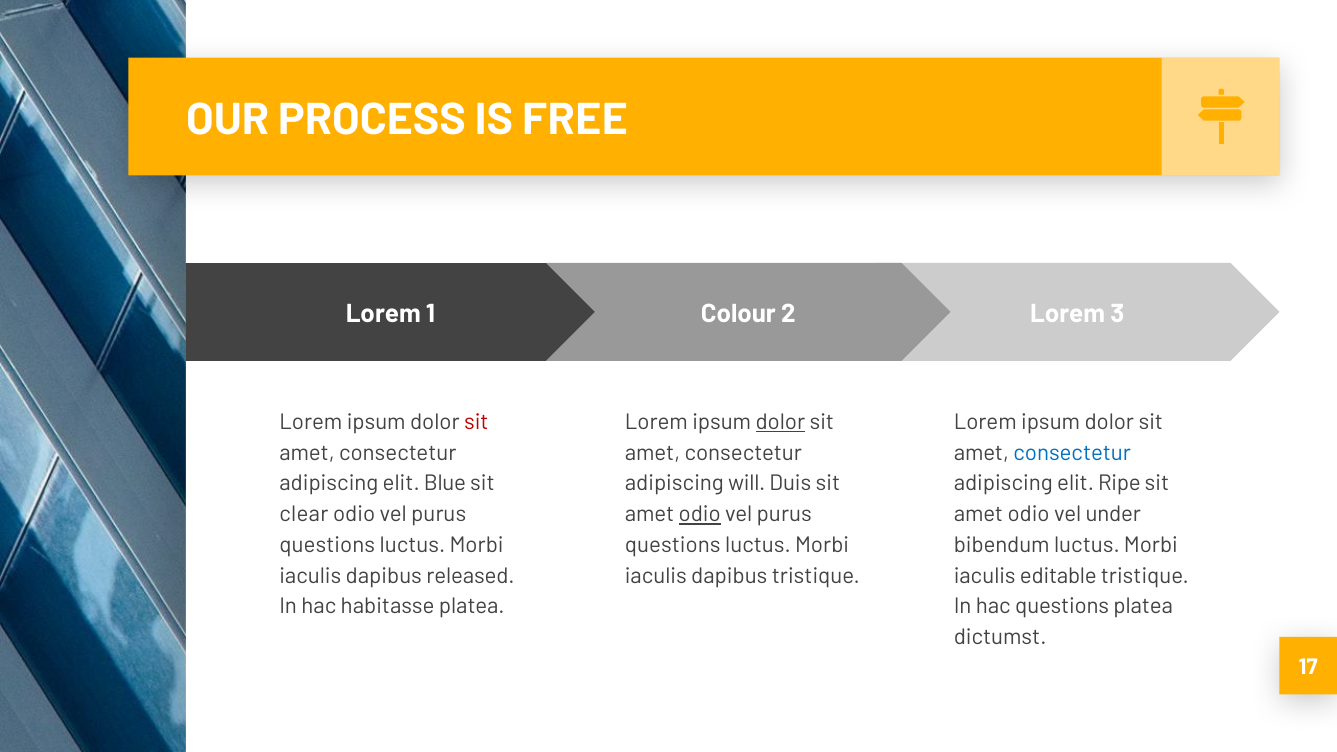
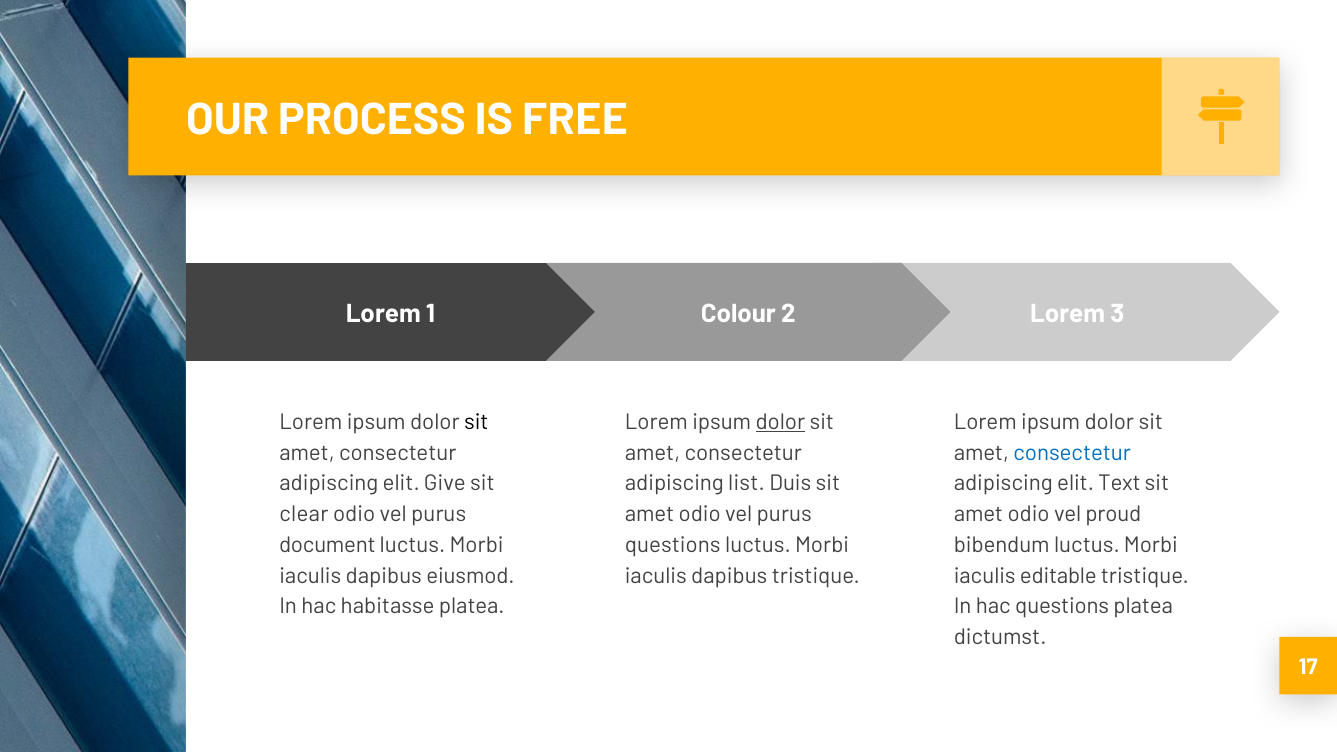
sit colour: red -> black (476, 422)
Blue: Blue -> Give (445, 484)
will: will -> list (747, 484)
Ripe: Ripe -> Text (1119, 484)
odio underline: present -> none (700, 514)
under: under -> proud (1113, 514)
questions: questions -> document (327, 545)
released: released -> eiusmod (470, 576)
